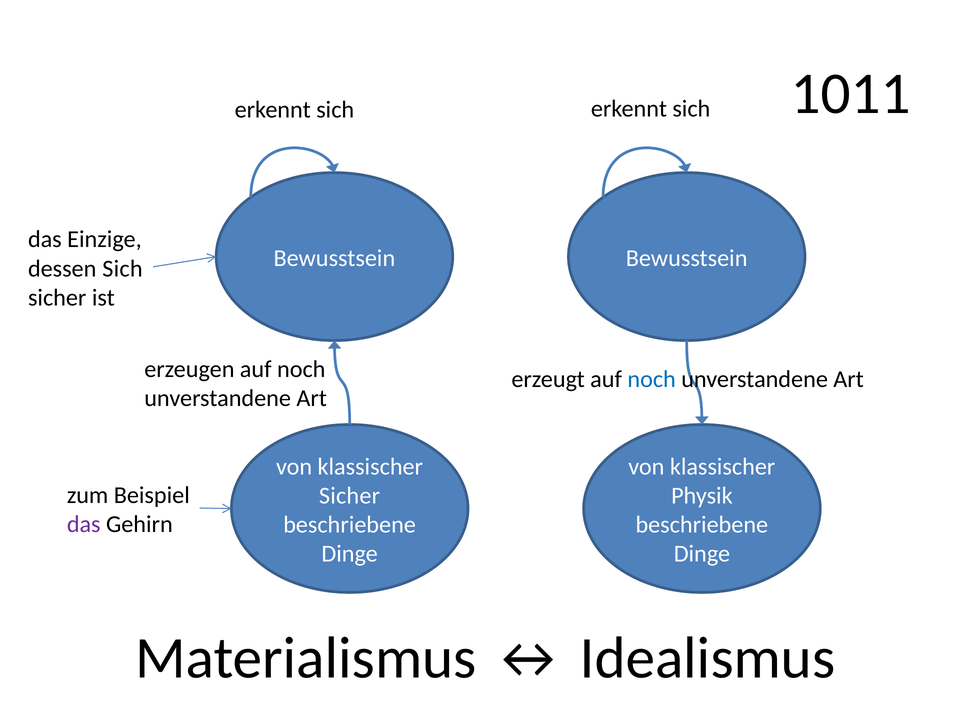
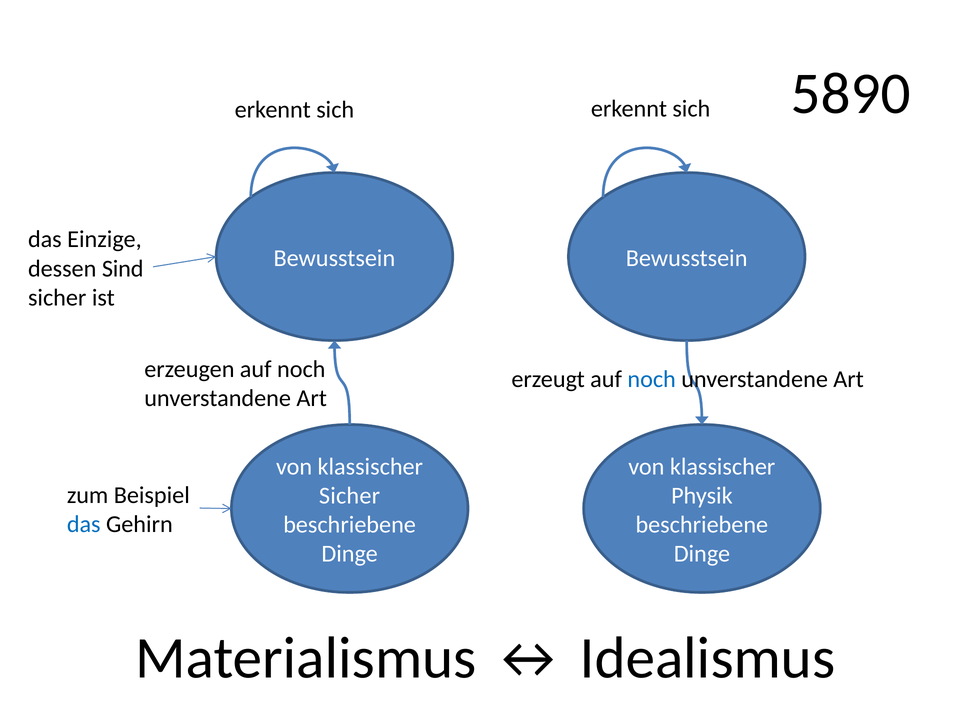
1011: 1011 -> 5890 (851, 94)
dessen Sich: Sich -> Sind (123, 268)
das colour: purple -> blue (84, 524)
